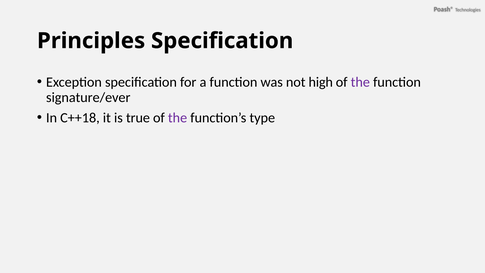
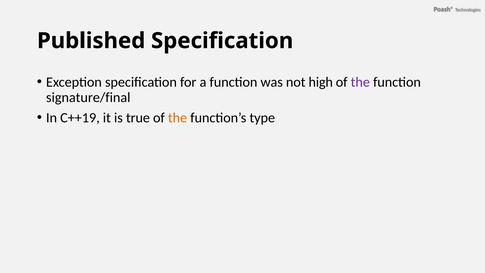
Principles: Principles -> Published (91, 41)
signature/ever: signature/ever -> signature/final (88, 97)
C++18: C++18 -> C++19 (80, 118)
the colour: purple -> orange (178, 118)
